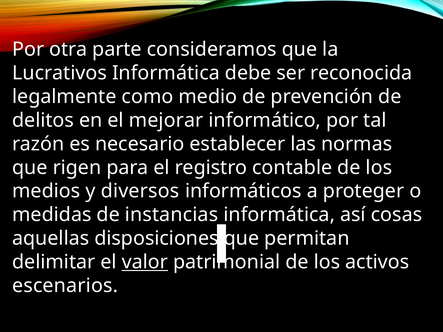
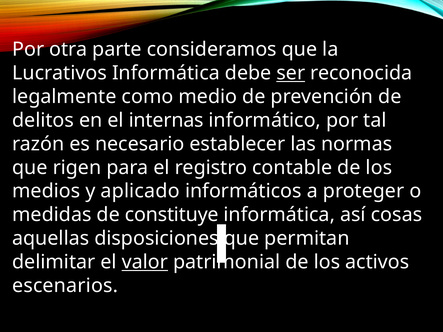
ser underline: none -> present (291, 73)
mejorar: mejorar -> internas (166, 120)
diversos: diversos -> aplicado (140, 191)
instancias: instancias -> constituye (172, 215)
